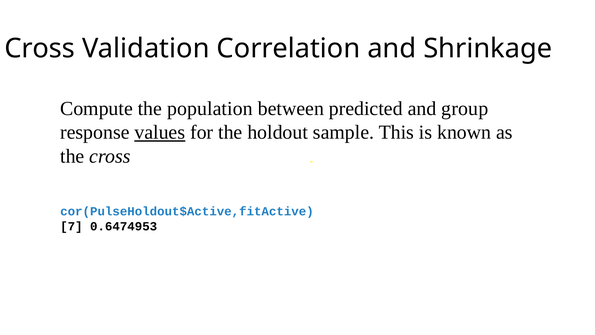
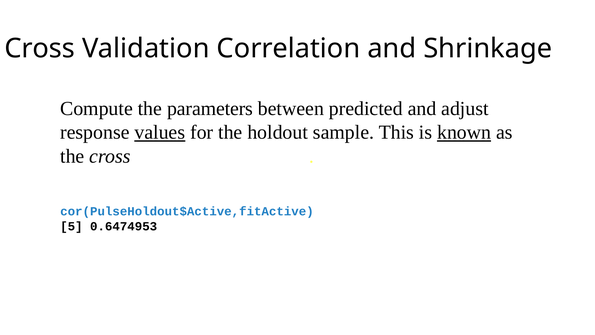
population: population -> parameters (210, 108)
group: group -> adjust (465, 108)
known underline: none -> present (464, 132)
7: 7 -> 5 (71, 226)
